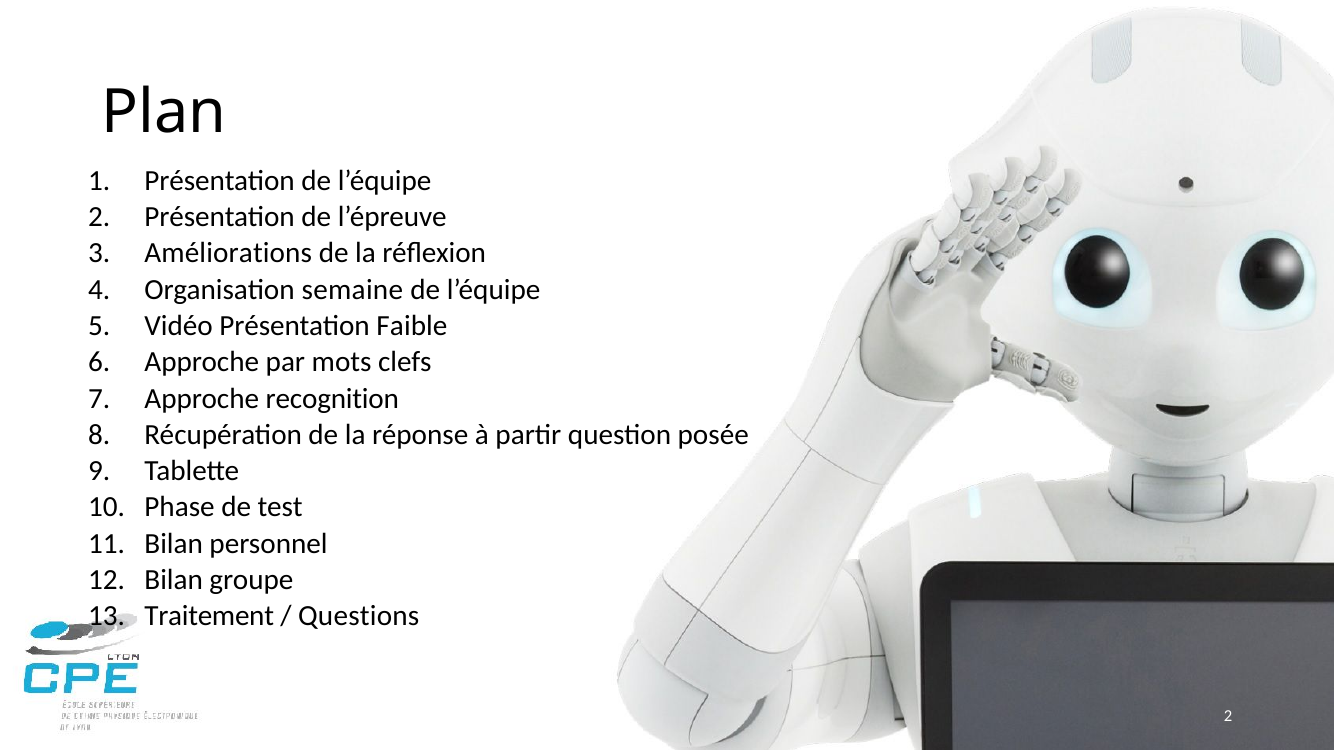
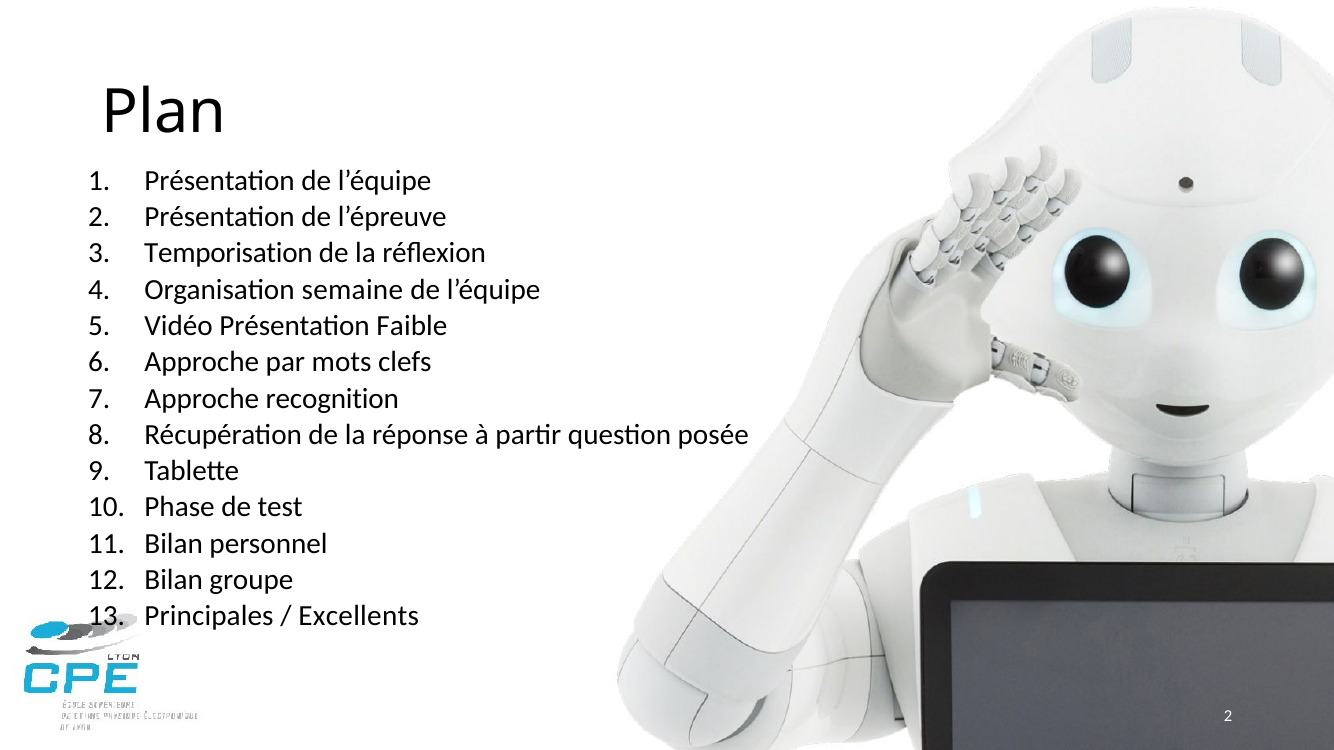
Améliorations: Améliorations -> Temporisation (228, 253)
Traitement: Traitement -> Principales (209, 617)
Questions: Questions -> Excellents (359, 617)
